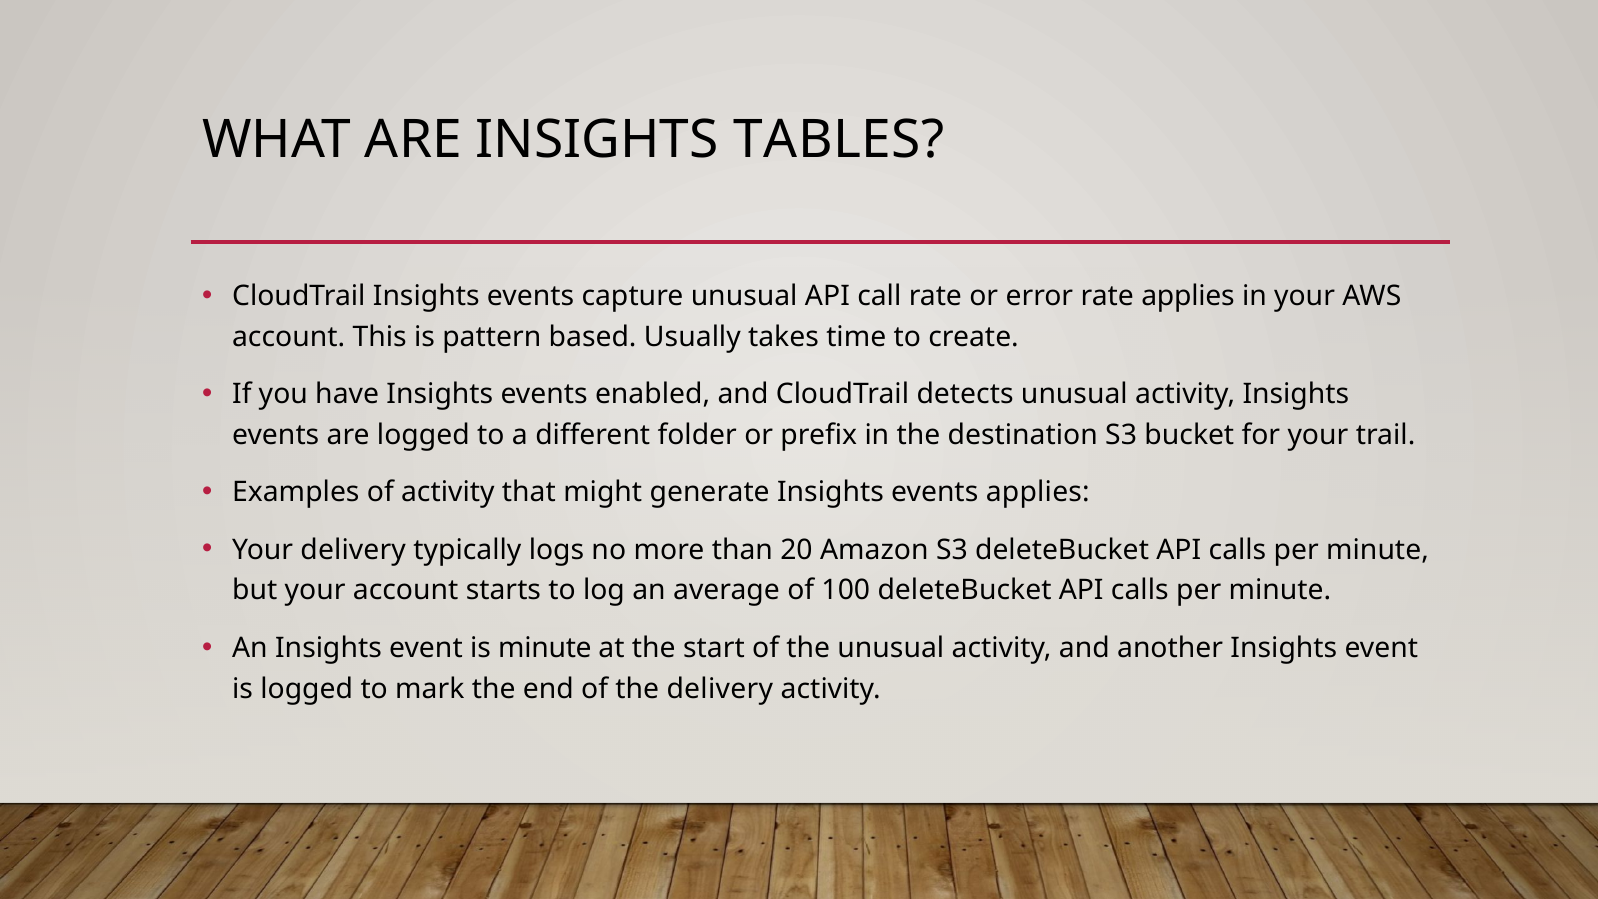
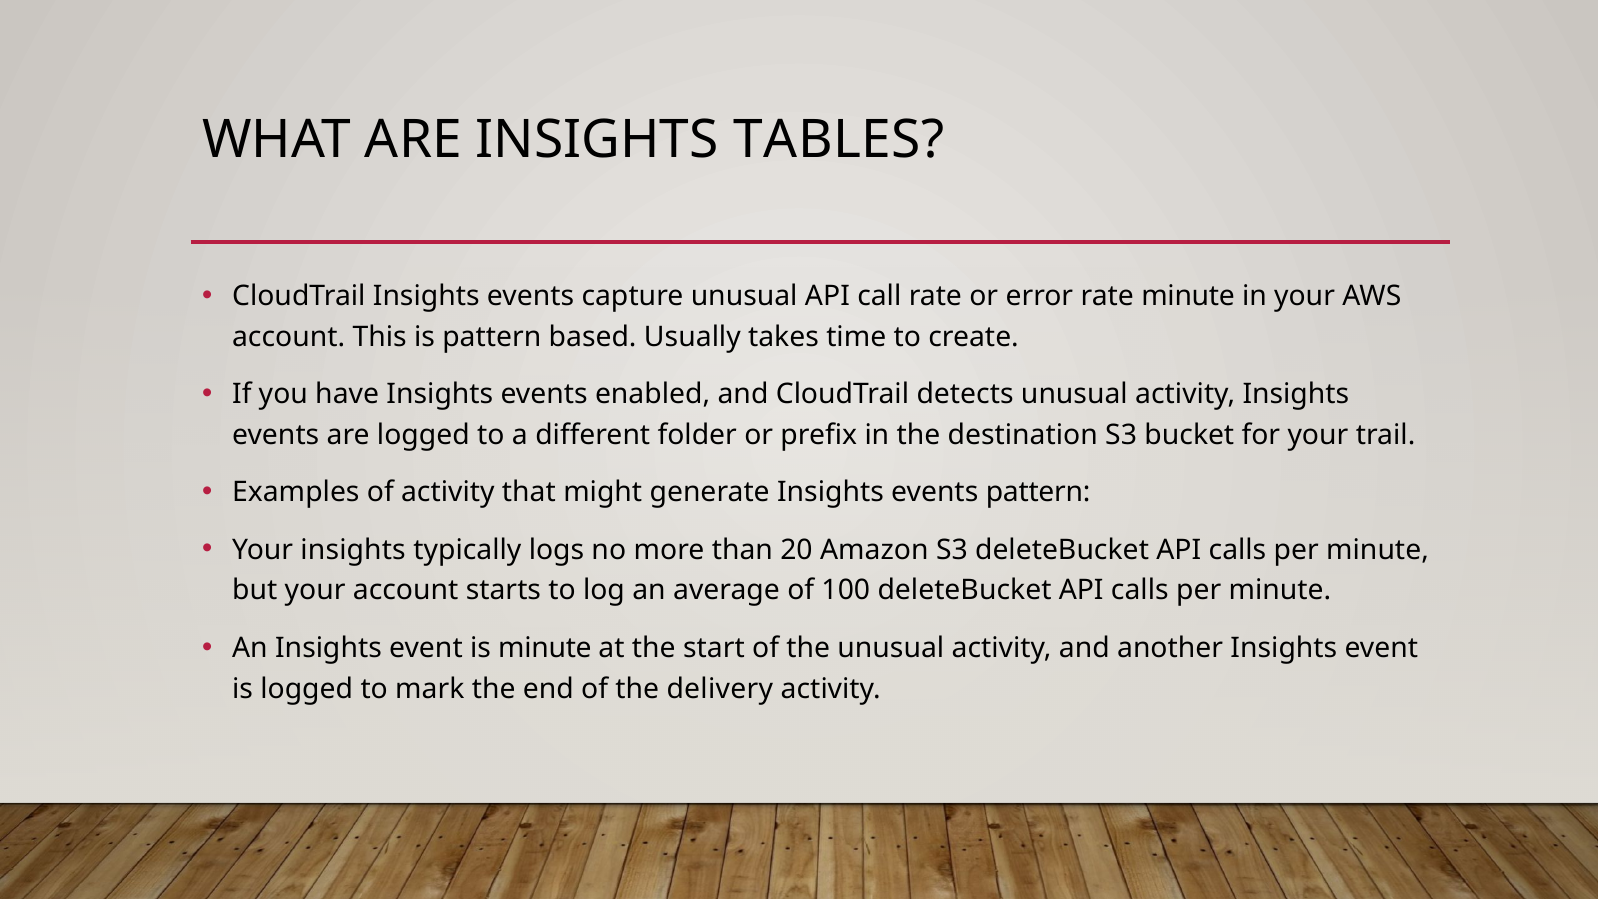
rate applies: applies -> minute (1188, 296)
events applies: applies -> pattern (1038, 492)
Your delivery: delivery -> insights (353, 550)
